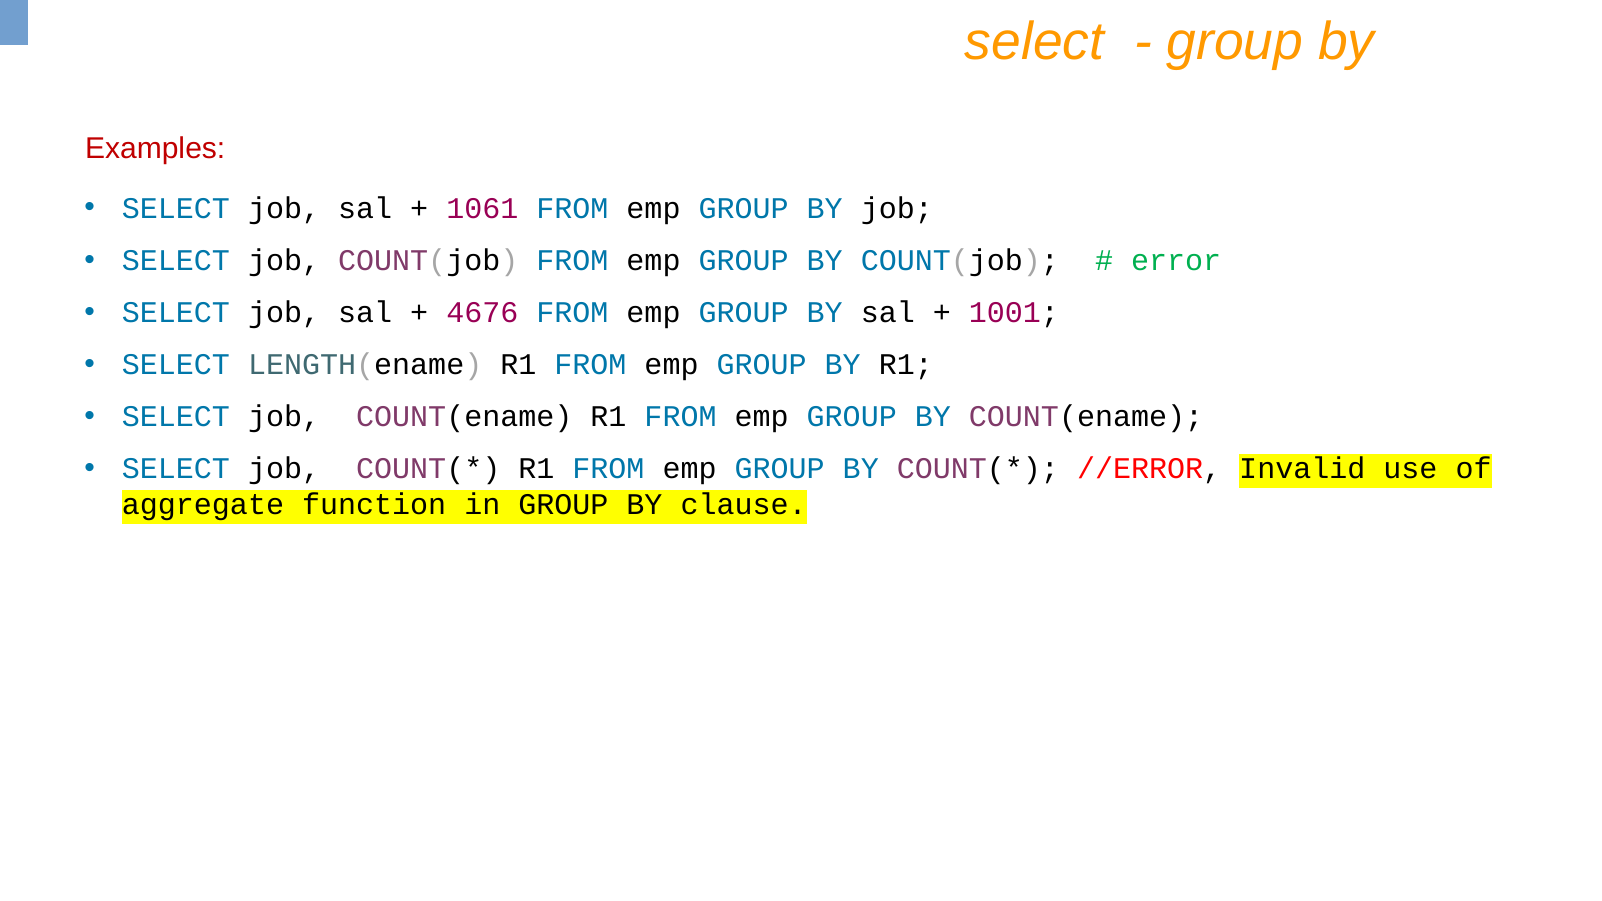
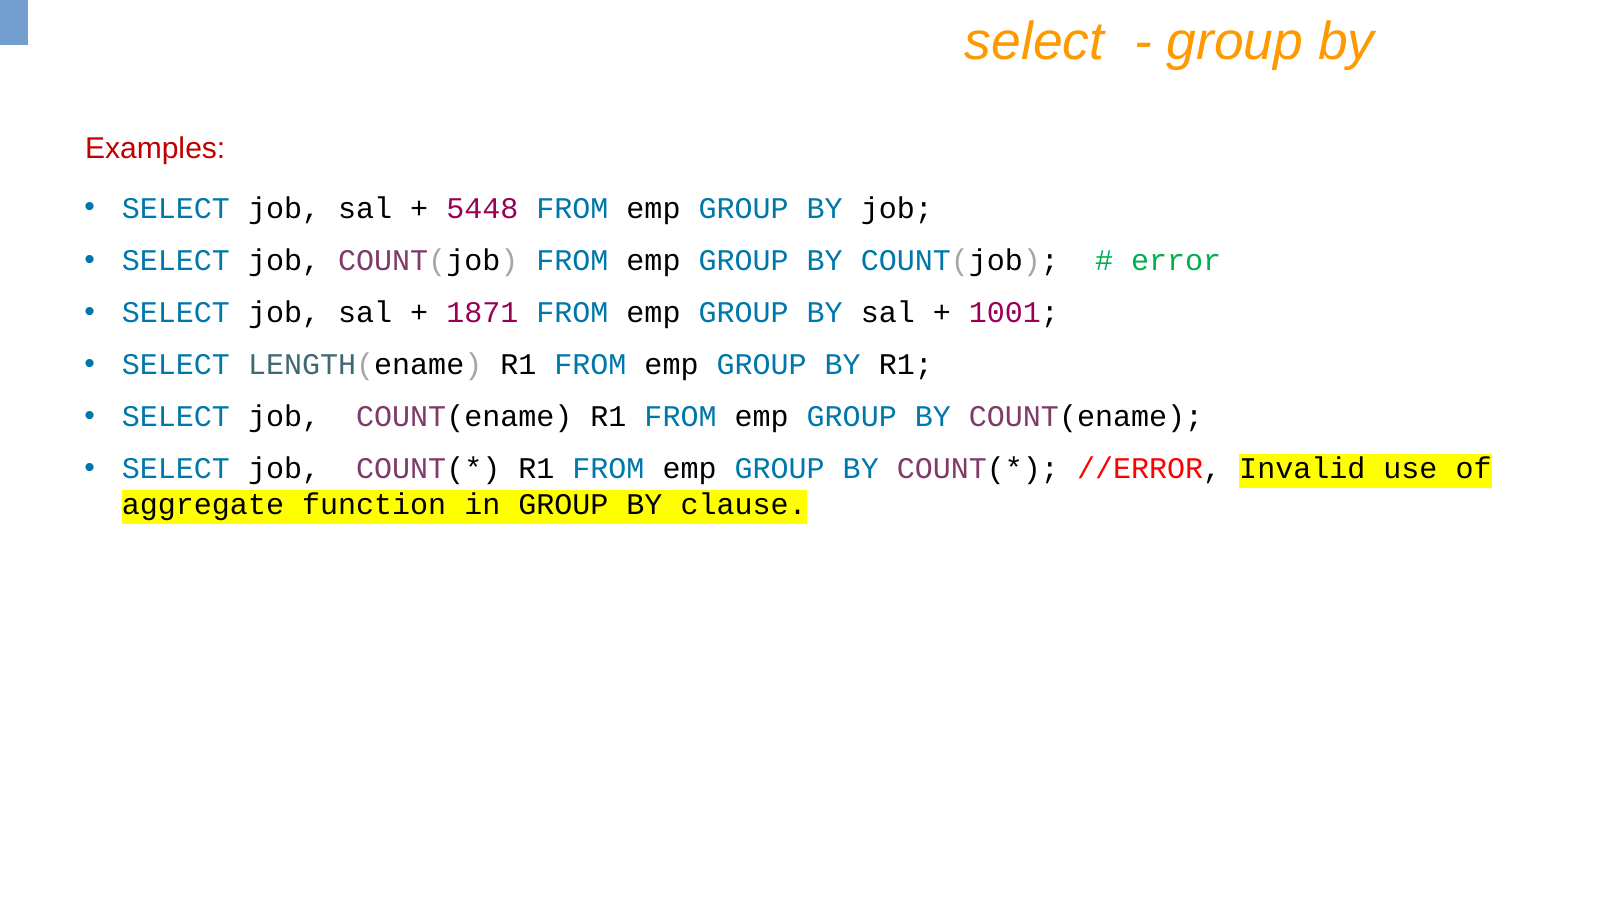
1061: 1061 -> 5448 (482, 209)
4676: 4676 -> 1871 (482, 313)
